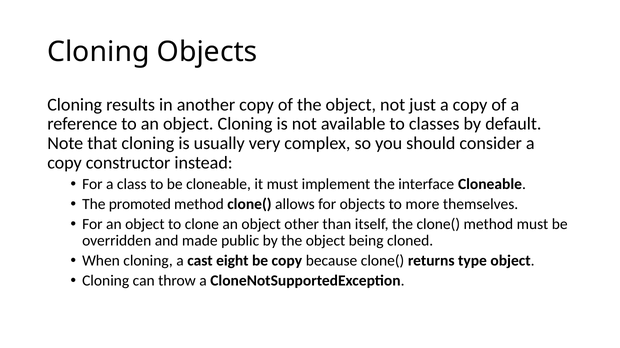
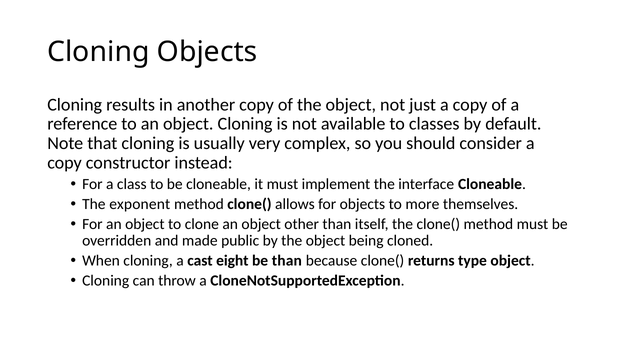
promoted: promoted -> exponent (140, 205)
be copy: copy -> than (287, 261)
